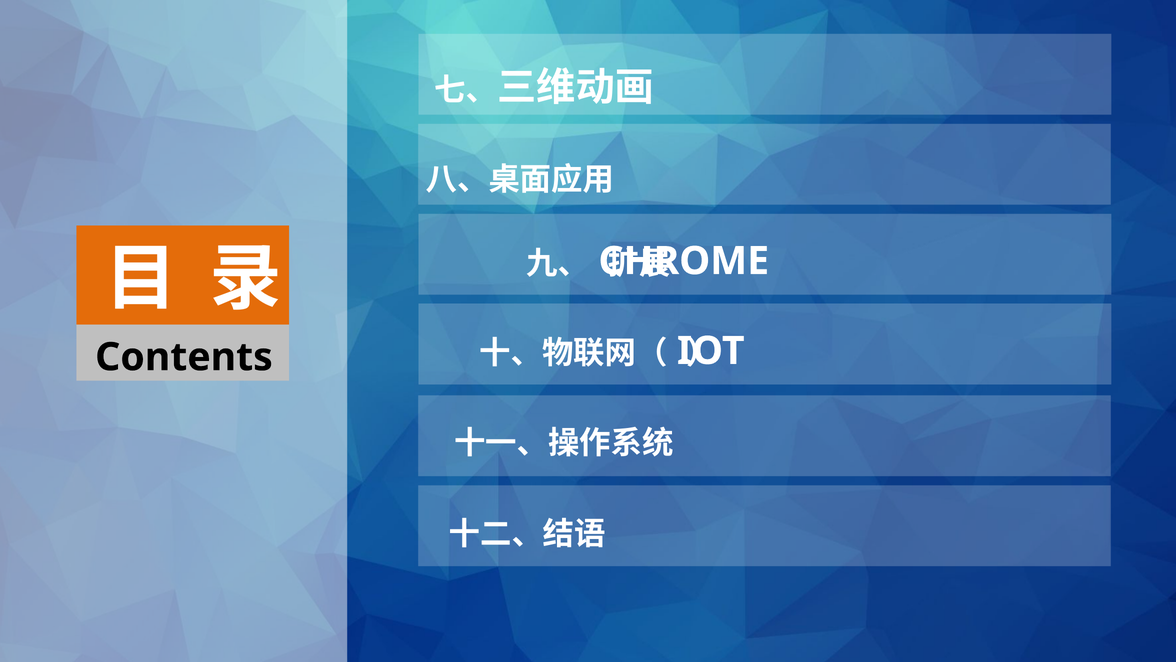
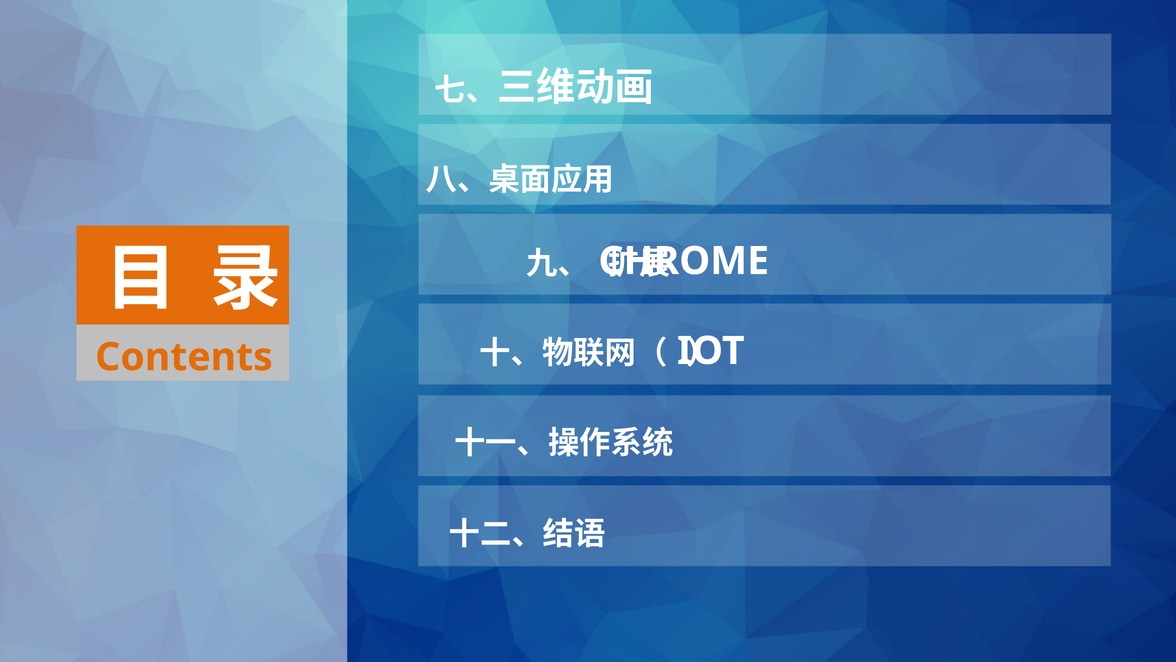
Contents colour: black -> orange (184, 357)
